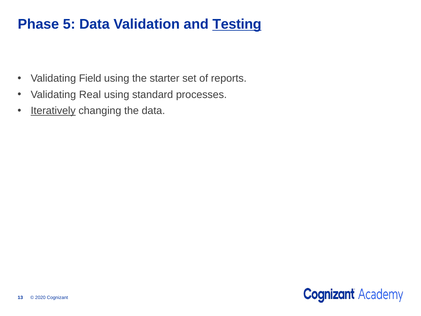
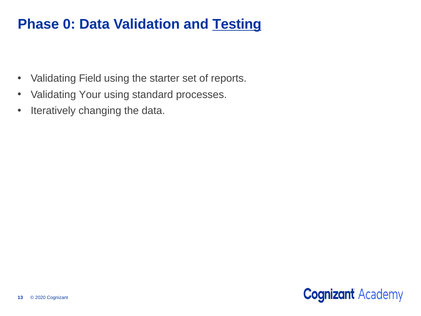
5: 5 -> 0 (69, 24)
Real: Real -> Your (90, 95)
Iteratively underline: present -> none (53, 111)
